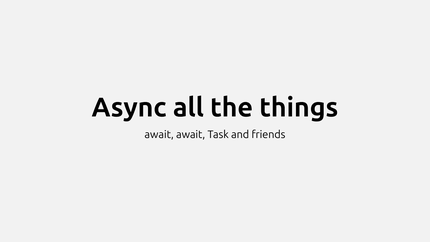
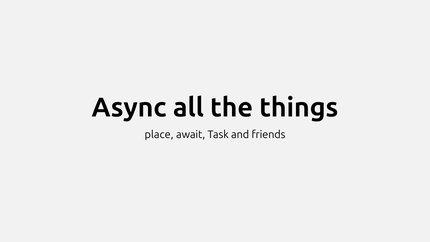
await: await -> place (159, 134)
